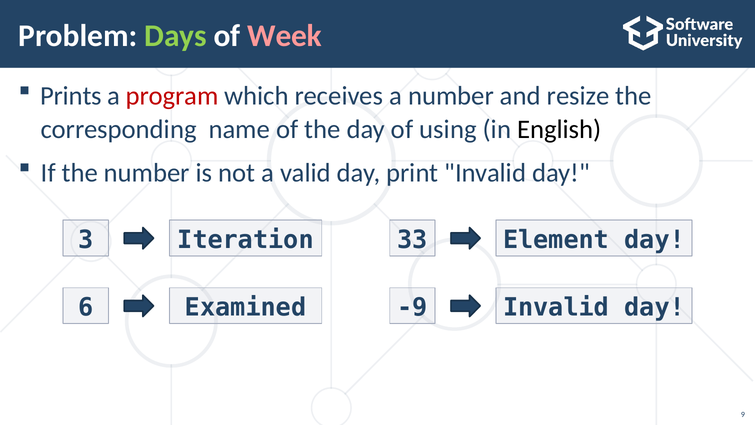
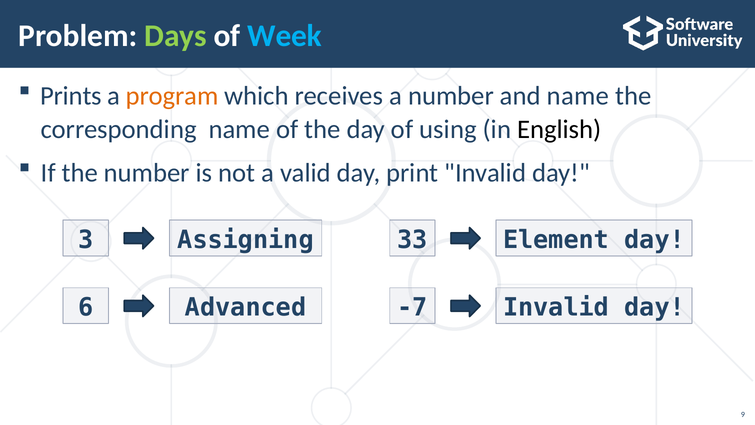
Week colour: pink -> light blue (285, 36)
program colour: red -> orange (172, 96)
and resize: resize -> name (578, 96)
Iteration: Iteration -> Assigning (246, 240)
Examined: Examined -> Advanced (246, 307)
-9: -9 -> -7 (412, 307)
